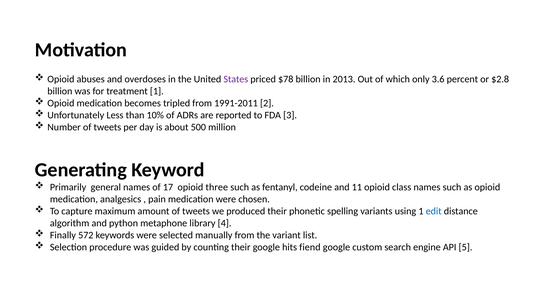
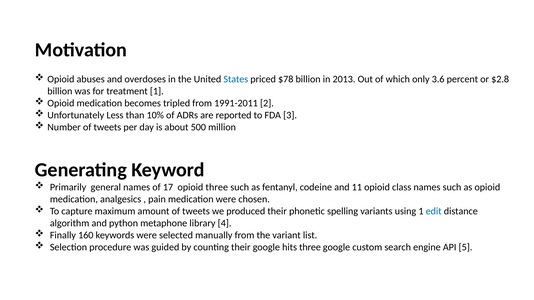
States colour: purple -> blue (236, 79)
572: 572 -> 160 (86, 235)
hits fiend: fiend -> three (310, 248)
